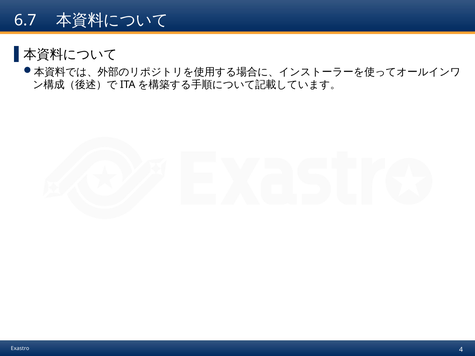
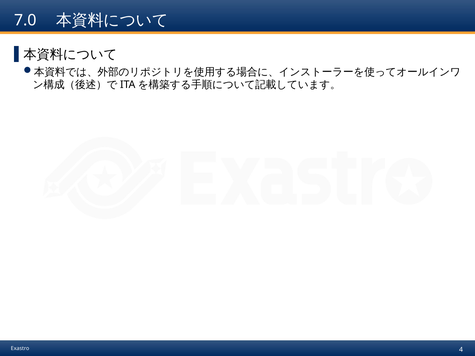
6.7: 6.7 -> 7.0 (25, 20)
